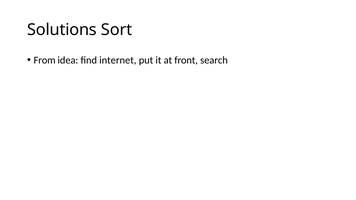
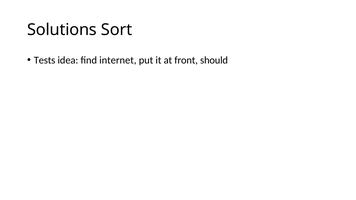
From: From -> Tests (45, 60)
search: search -> should (214, 60)
